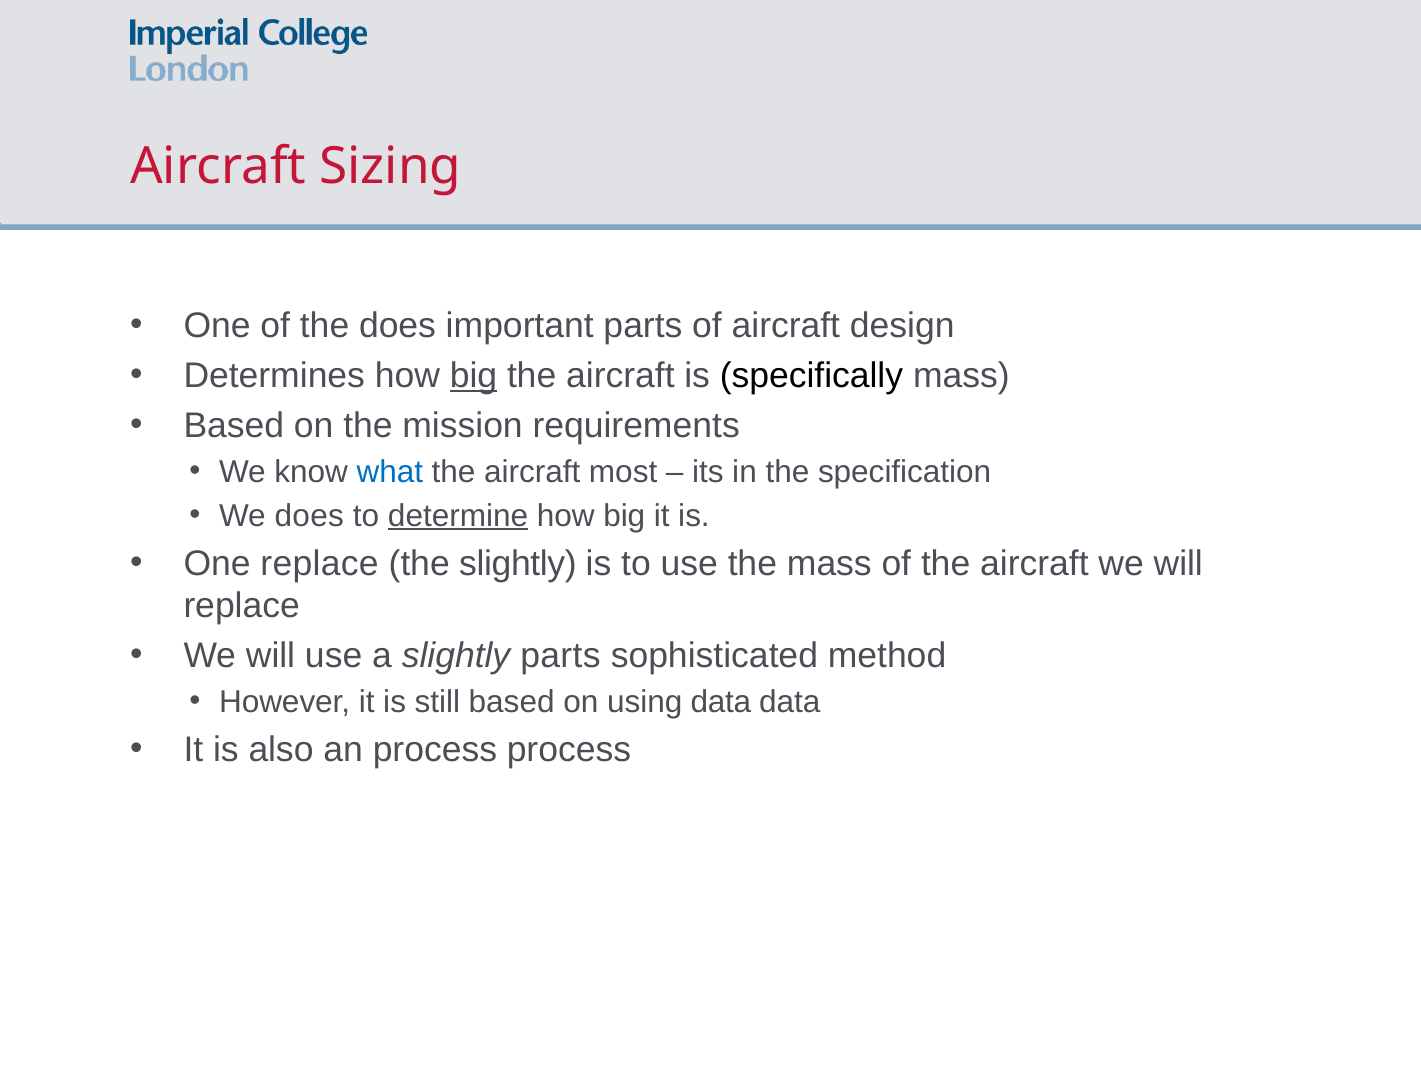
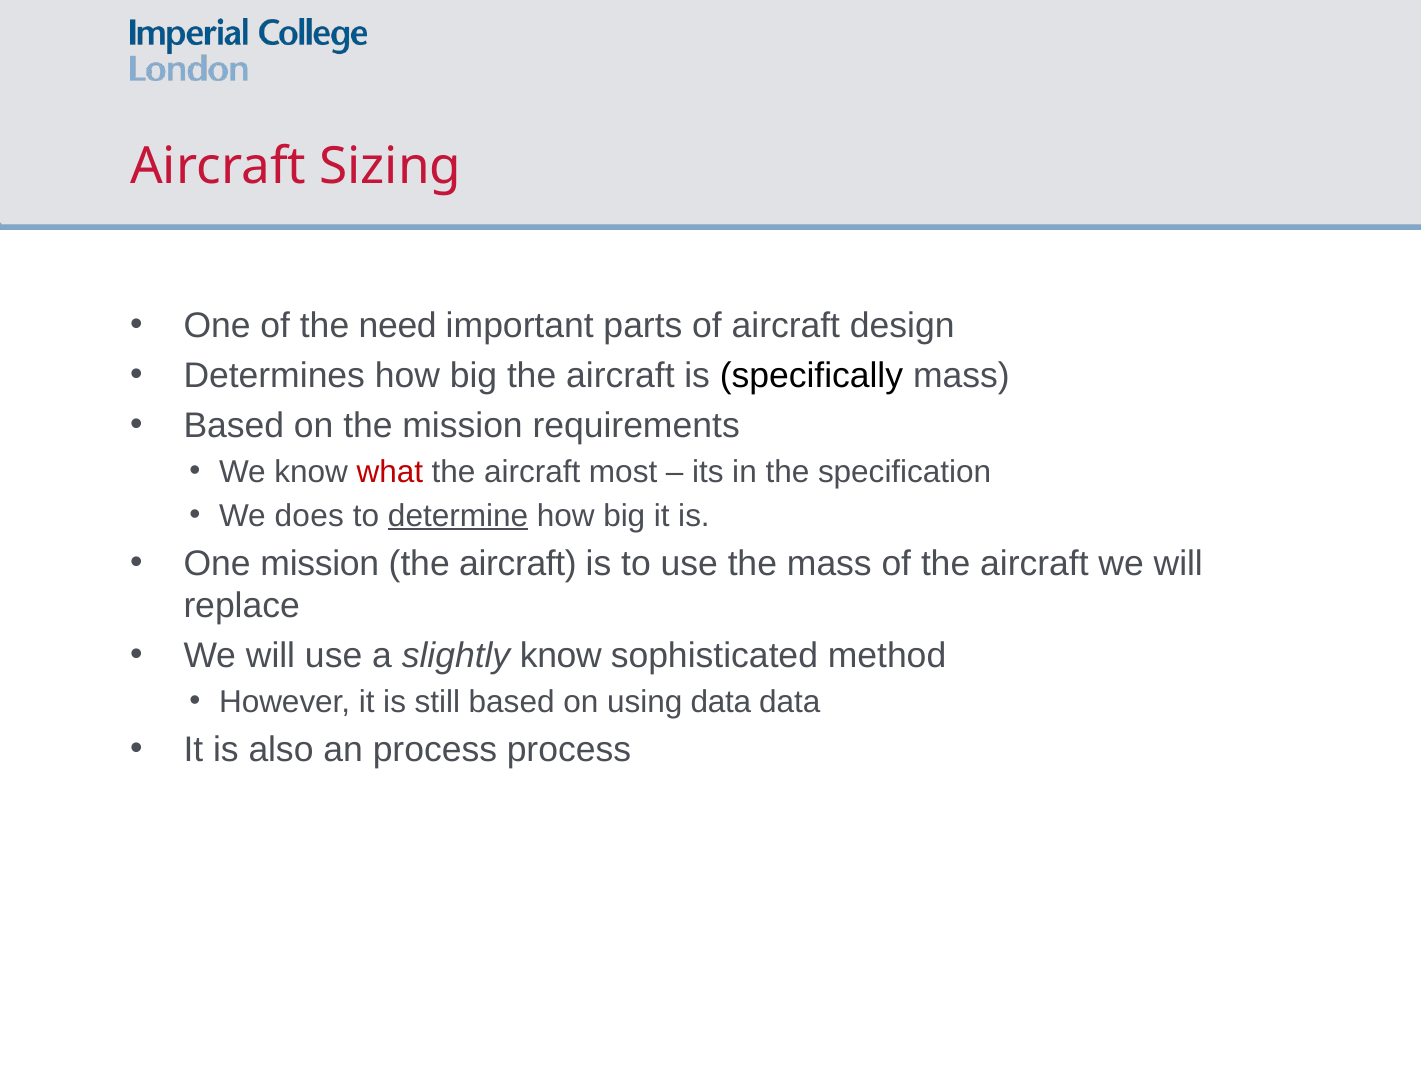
the does: does -> need (398, 326)
big underline: present -> none (473, 376)
what colour: blue -> red (390, 472)
One replace: replace -> mission (320, 563)
slightly: slightly -> aircraft (518, 563)
slightly parts: parts -> know (561, 656)
